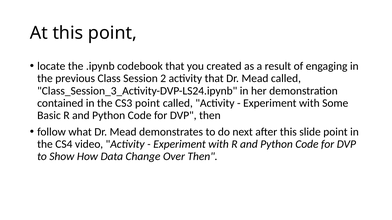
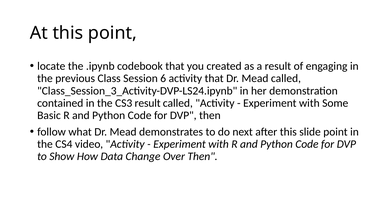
2: 2 -> 6 (163, 79)
CS3 point: point -> result (148, 103)
